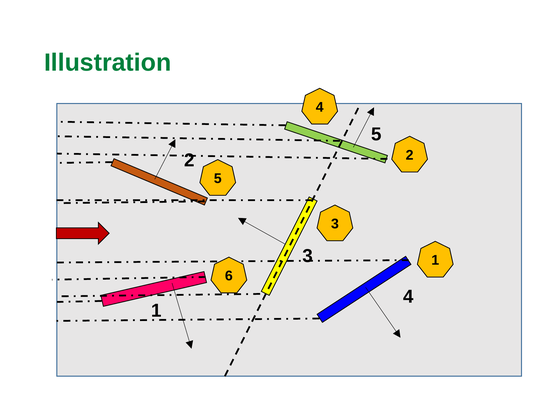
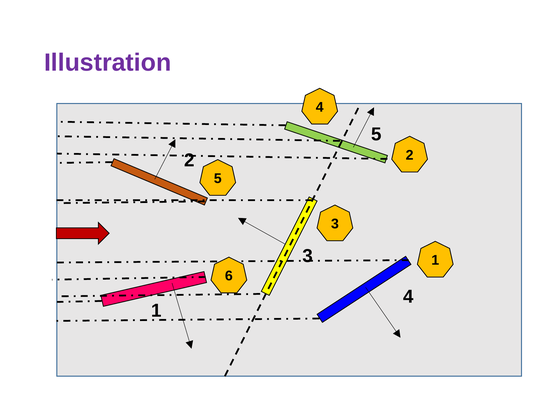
Illustration colour: green -> purple (108, 63)
